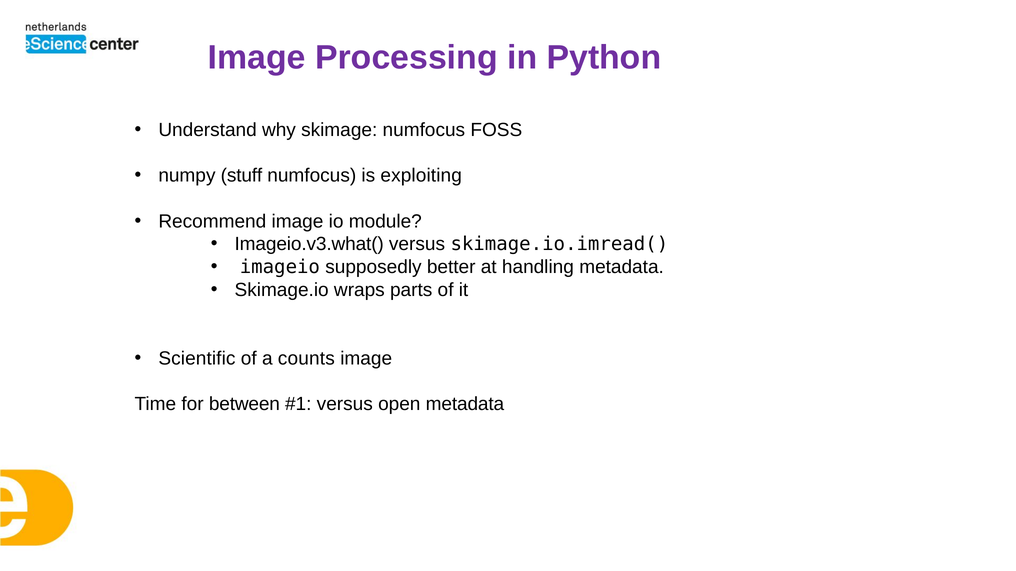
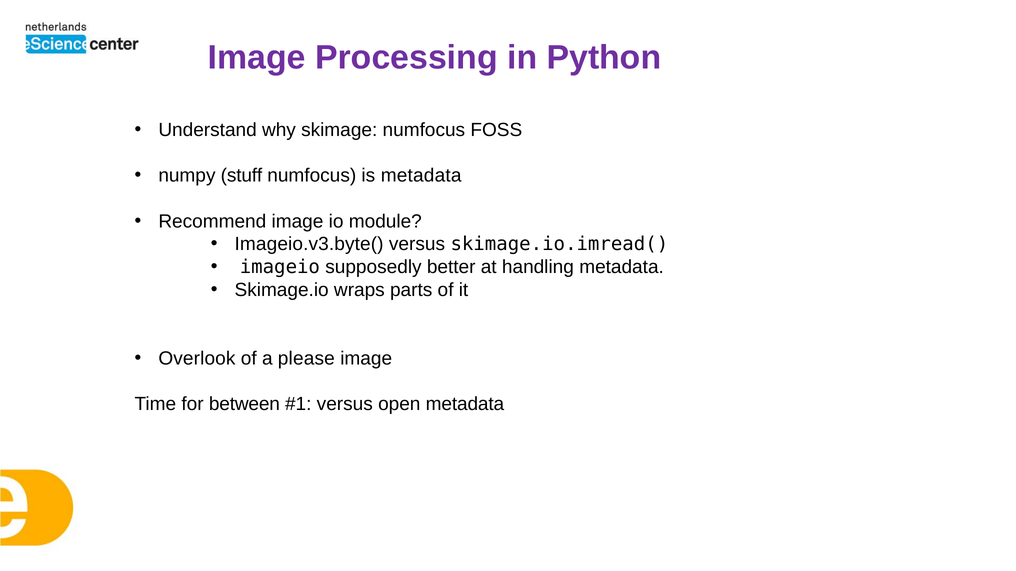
is exploiting: exploiting -> metadata (421, 176)
Imageio.v3.what(: Imageio.v3.what( -> Imageio.v3.byte( (309, 244)
Scientific: Scientific -> Overlook (197, 359)
counts: counts -> please (306, 359)
